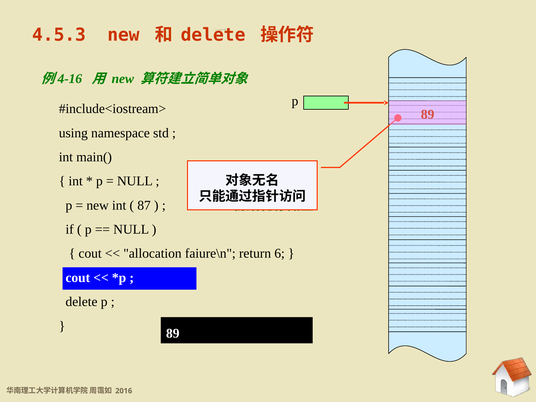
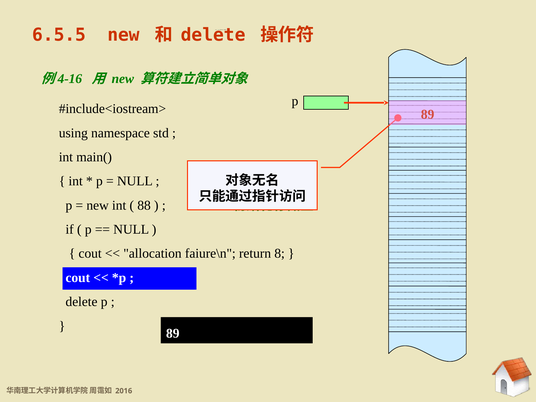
4.5.3: 4.5.3 -> 6.5.5 (59, 35)
87: 87 -> 88 (144, 205)
6: 6 -> 8 (280, 254)
